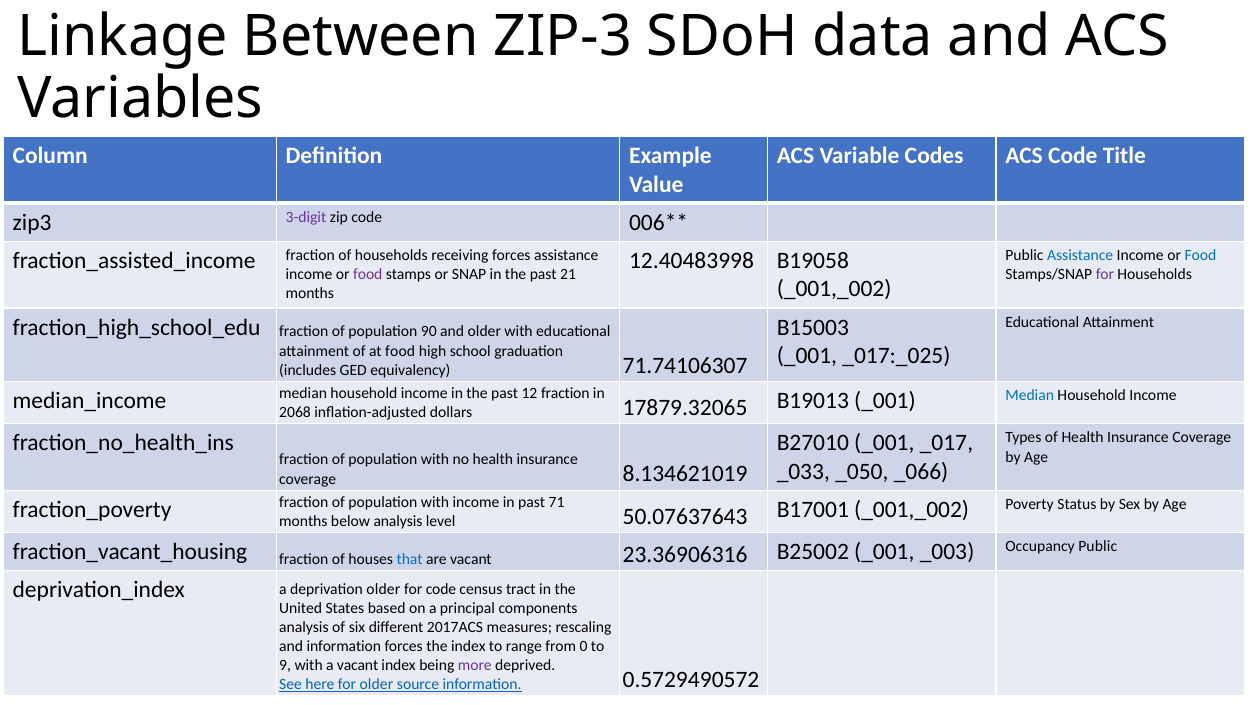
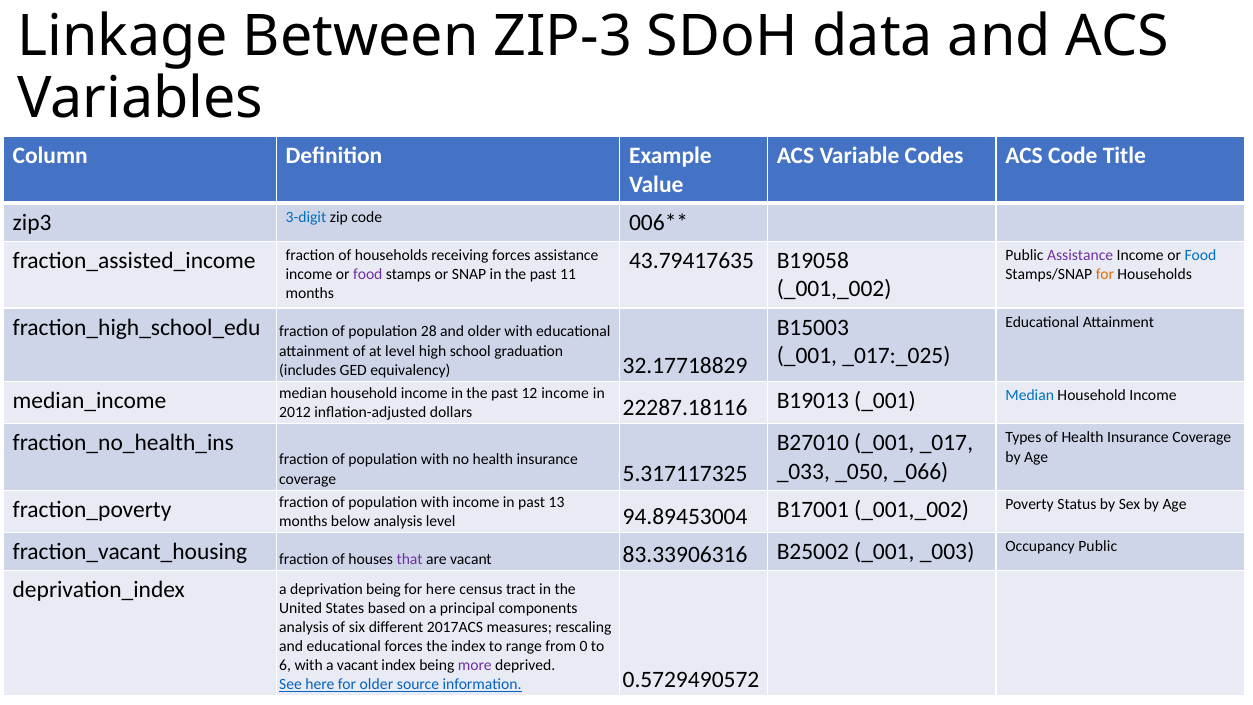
3-digit colour: purple -> blue (306, 217)
Assistance colour: blue -> purple (1080, 256)
12.40483998: 12.40483998 -> 43.79417635 (692, 260)
21: 21 -> 11 (568, 275)
for colour: purple -> orange (1105, 275)
90: 90 -> 28 (429, 332)
at food: food -> level (400, 351)
71.74106307: 71.74106307 -> 32.17718829 (685, 365)
12 fraction: fraction -> income (565, 393)
2068: 2068 -> 2012 (295, 412)
17879.32065: 17879.32065 -> 22287.18116 (685, 407)
8.134621019: 8.134621019 -> 5.317117325 (685, 474)
71: 71 -> 13 (557, 502)
50.07637643: 50.07637643 -> 94.89453004 (685, 516)
that colour: blue -> purple (410, 559)
23.36906316: 23.36906316 -> 83.33906316 (685, 554)
deprivation older: older -> being (384, 589)
for code: code -> here (441, 589)
and information: information -> educational (344, 646)
9: 9 -> 6 (285, 665)
